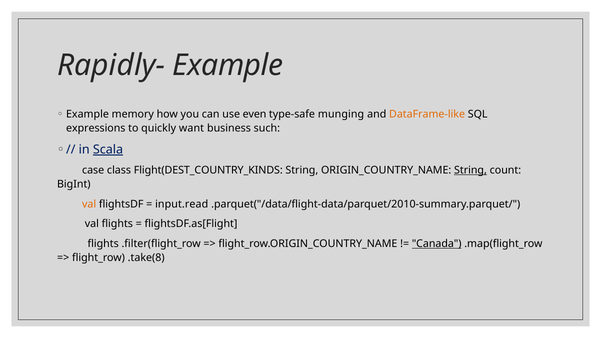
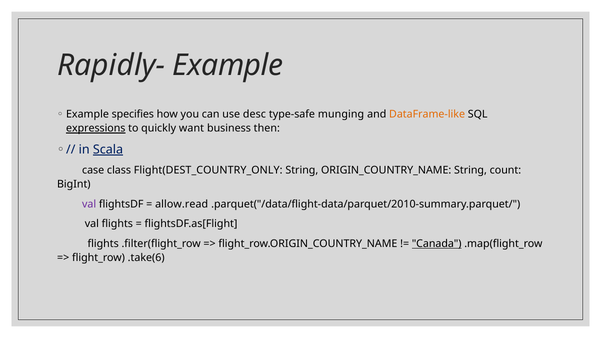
memory: memory -> specifies (133, 114)
even: even -> desc (254, 114)
expressions underline: none -> present (96, 128)
such: such -> then (267, 128)
Flight(DEST_COUNTRY_KINDS: Flight(DEST_COUNTRY_KINDS -> Flight(DEST_COUNTRY_ONLY (208, 170)
String underline: present -> none (470, 170)
val colour: orange -> purple (89, 204)
input.read: input.read -> allow.read (182, 204)
.take(8: .take(8 -> .take(6 (146, 258)
